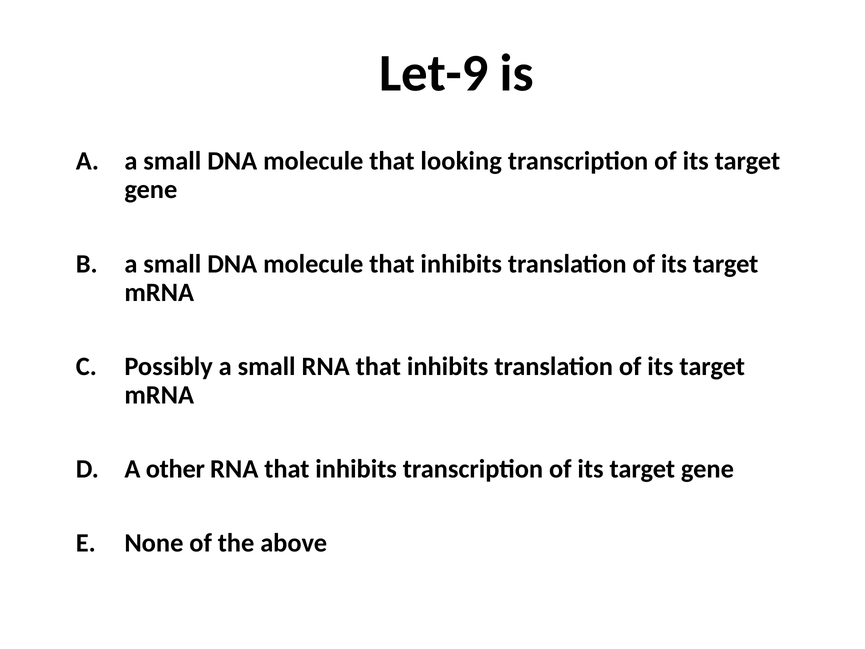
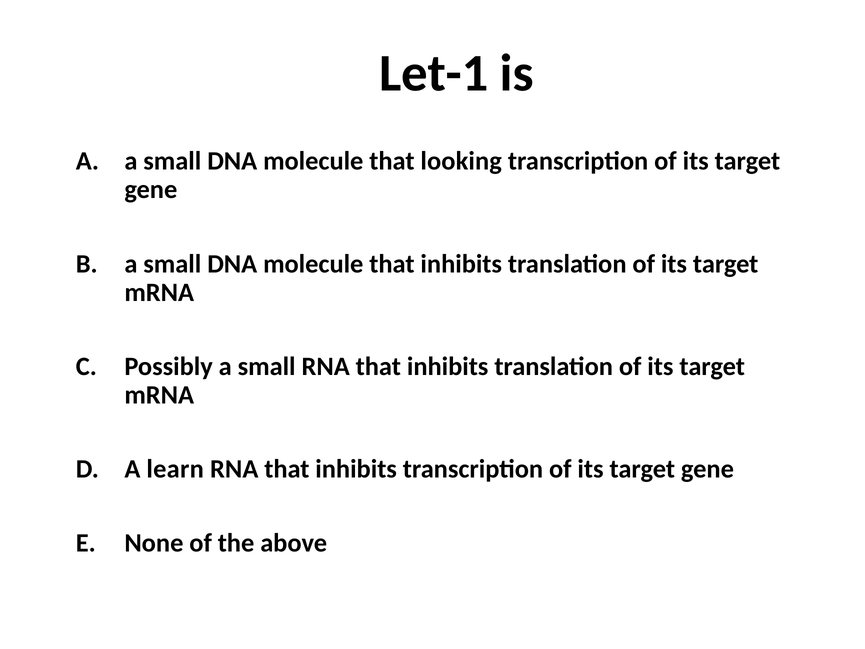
Let-9: Let-9 -> Let-1 (434, 73)
other: other -> learn (175, 469)
